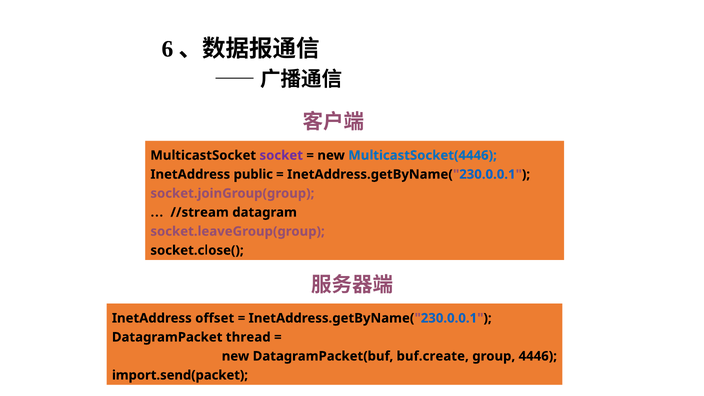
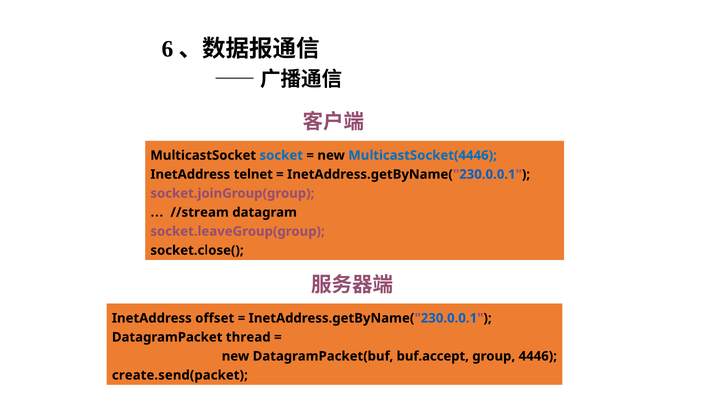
socket colour: purple -> blue (281, 155)
public: public -> telnet (253, 174)
buf.create: buf.create -> buf.accept (433, 356)
import.send(packet: import.send(packet -> create.send(packet (180, 375)
